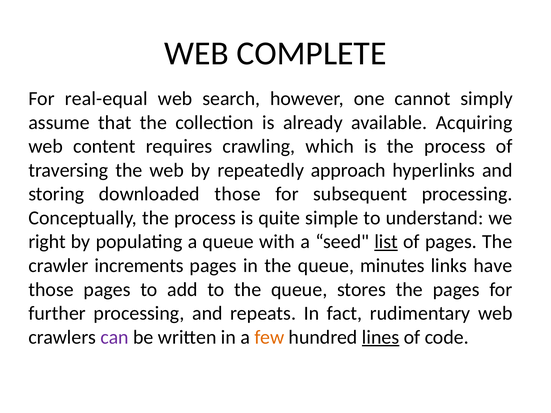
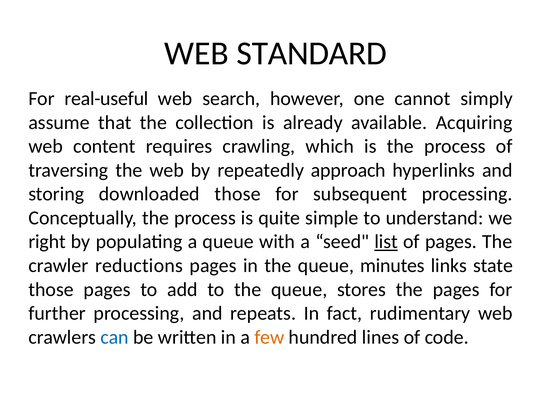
COMPLETE: COMPLETE -> STANDARD (312, 53)
real-equal: real-equal -> real-useful (106, 99)
increments: increments -> reductions (139, 266)
have: have -> state (493, 266)
can colour: purple -> blue (114, 337)
lines underline: present -> none (381, 337)
